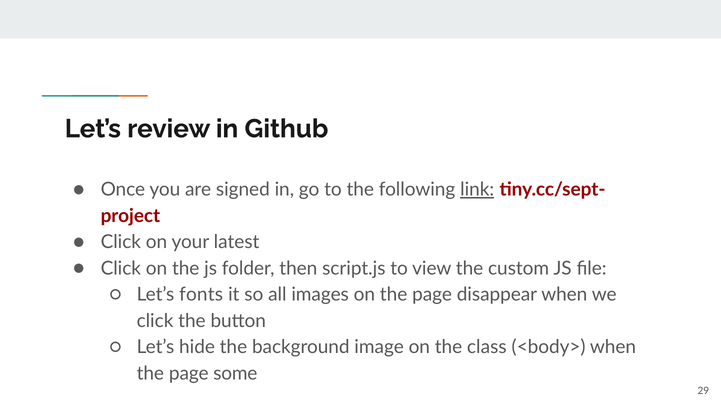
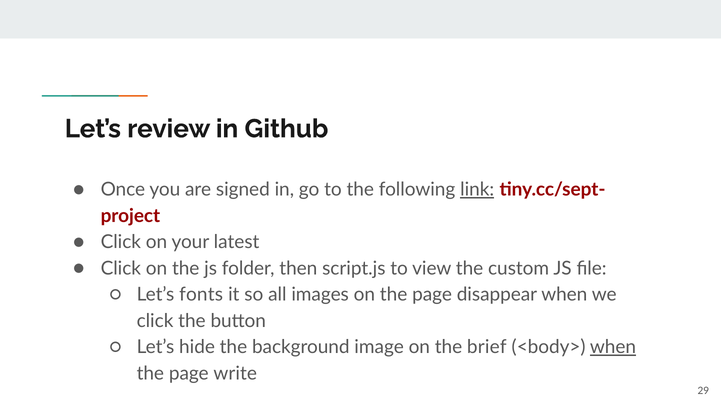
class: class -> brief (487, 347)
when underline: none -> present (613, 347)
some: some -> write (235, 373)
